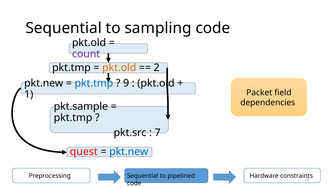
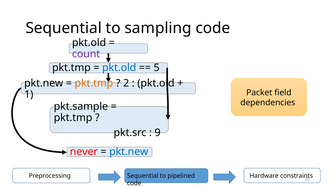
pkt.old colour: orange -> blue (119, 68)
2: 2 -> 5 (157, 68)
pkt.tmp colour: blue -> orange (94, 83)
9: 9 -> 2 (126, 83)
7: 7 -> 9 (158, 133)
quest: quest -> never (84, 152)
